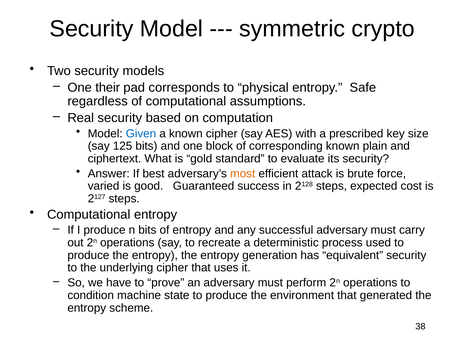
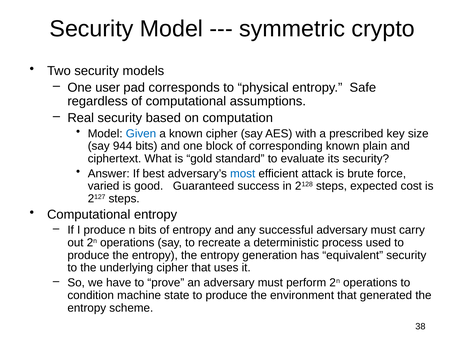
their: their -> user (108, 87)
125: 125 -> 944 (123, 146)
most colour: orange -> blue (243, 173)
